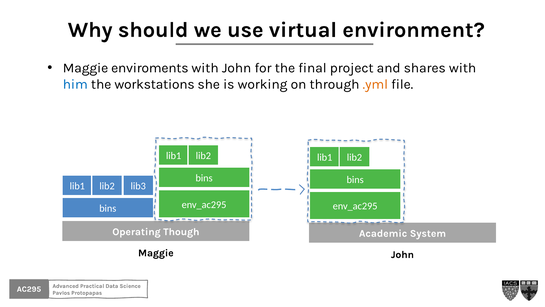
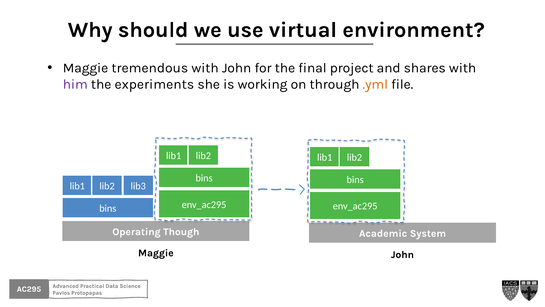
enviroments: enviroments -> tremendous (150, 68)
him colour: blue -> purple (75, 84)
workstations: workstations -> experiments (154, 84)
